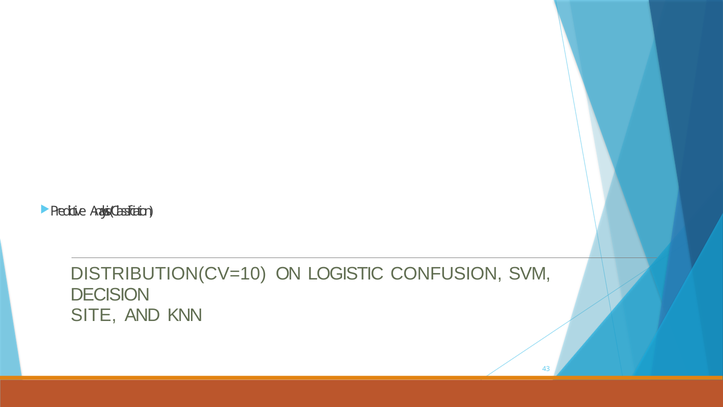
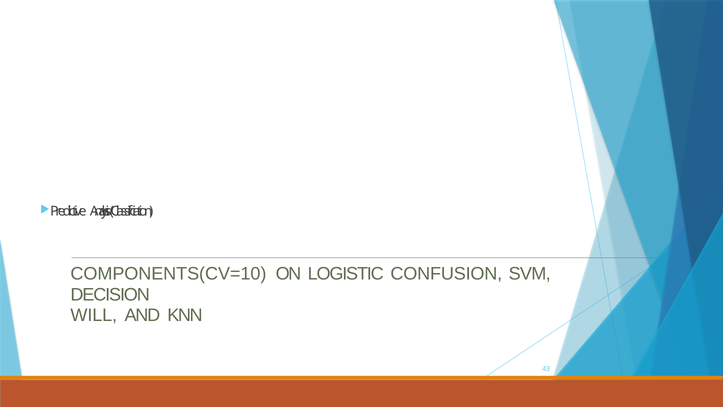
DISTRIBUTION(CV=10: DISTRIBUTION(CV=10 -> COMPONENTS(CV=10 (168, 274)
SITE: SITE -> WILL (94, 315)
